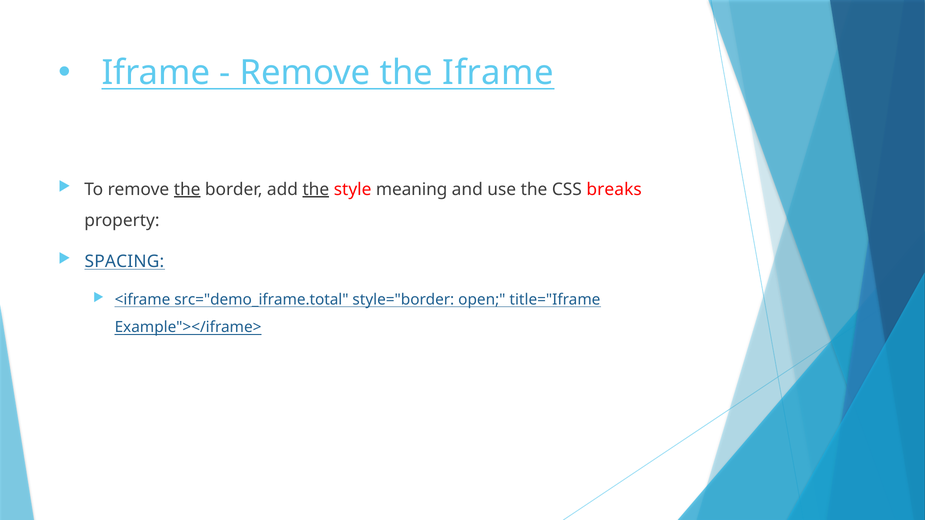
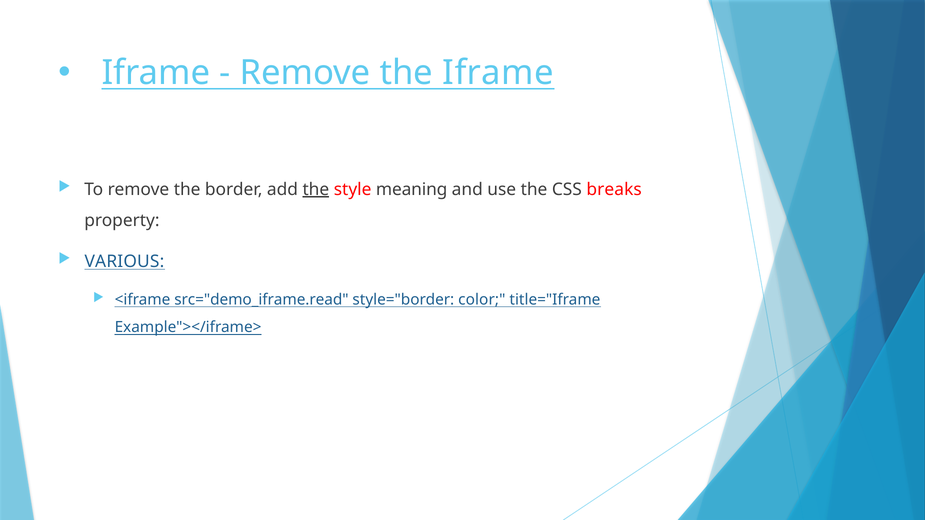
the underline: present -> none (187, 189)
SPACING: SPACING -> VARIOUS (124, 262)
src="demo_iframe.total: src="demo_iframe.total -> src="demo_iframe.read (261, 300)
open: open -> color (482, 300)
